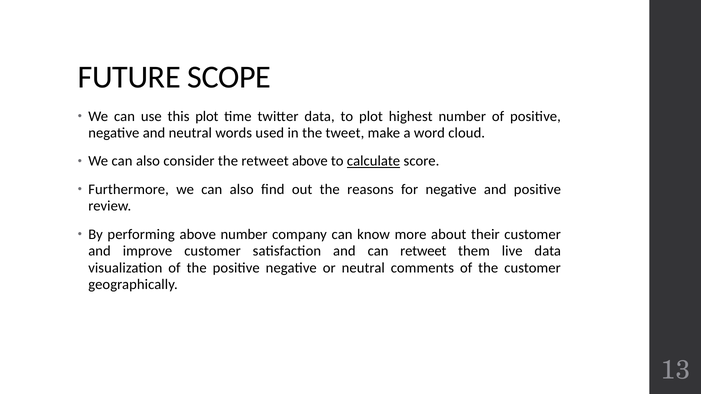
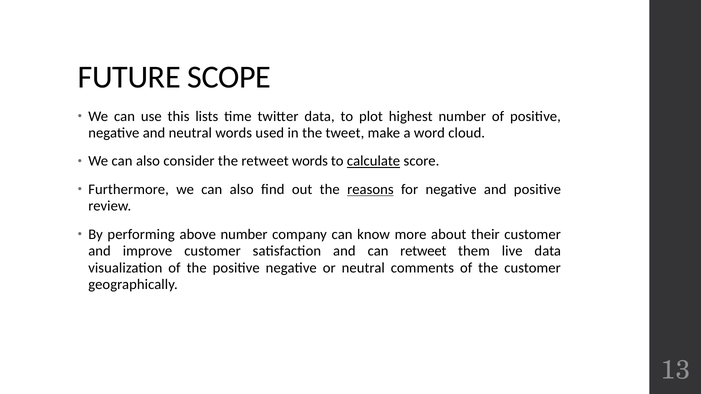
this plot: plot -> lists (207, 116)
retweet above: above -> words (310, 161)
reasons underline: none -> present (370, 190)
